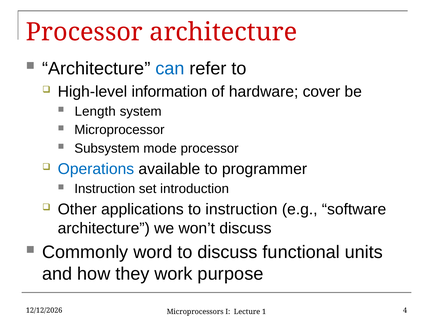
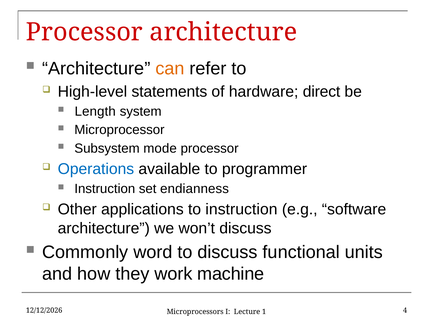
can colour: blue -> orange (170, 68)
information: information -> statements (169, 92)
cover: cover -> direct (322, 92)
introduction: introduction -> endianness (195, 189)
purpose: purpose -> machine (231, 274)
